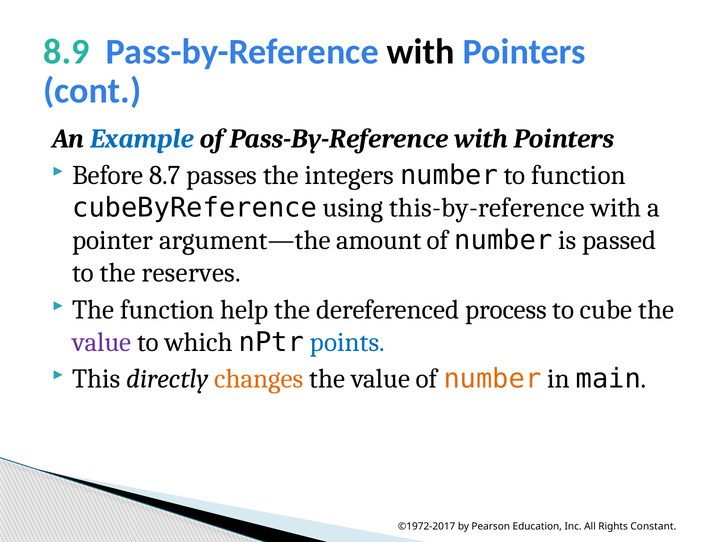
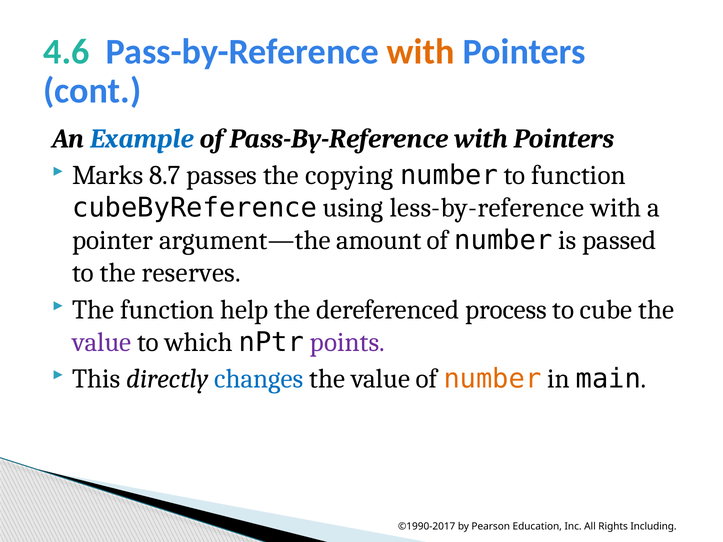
8.9: 8.9 -> 4.6 (66, 52)
with colour: black -> orange (421, 52)
Before: Before -> Marks (108, 175)
integers: integers -> copying (349, 175)
this-by-reference: this-by-reference -> less-by-reference (487, 208)
points colour: blue -> purple (347, 342)
changes colour: orange -> blue (259, 379)
©1972-2017: ©1972-2017 -> ©1990-2017 (427, 527)
Constant: Constant -> Including (654, 527)
